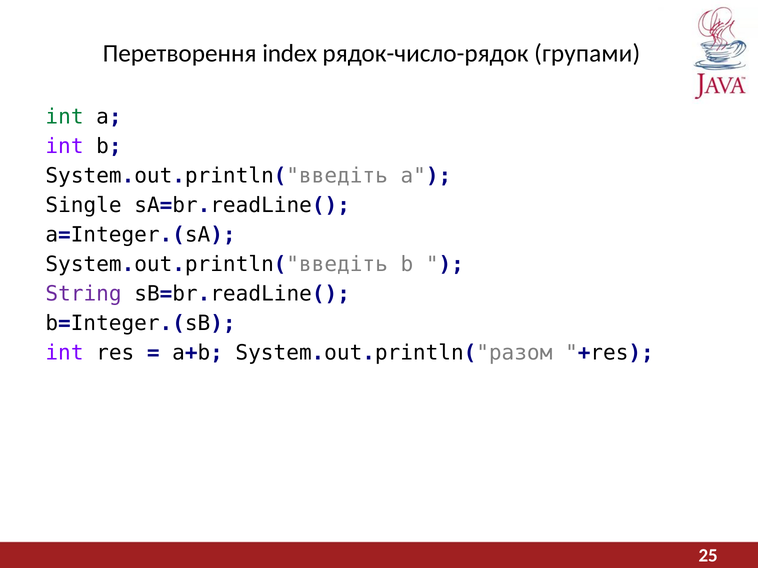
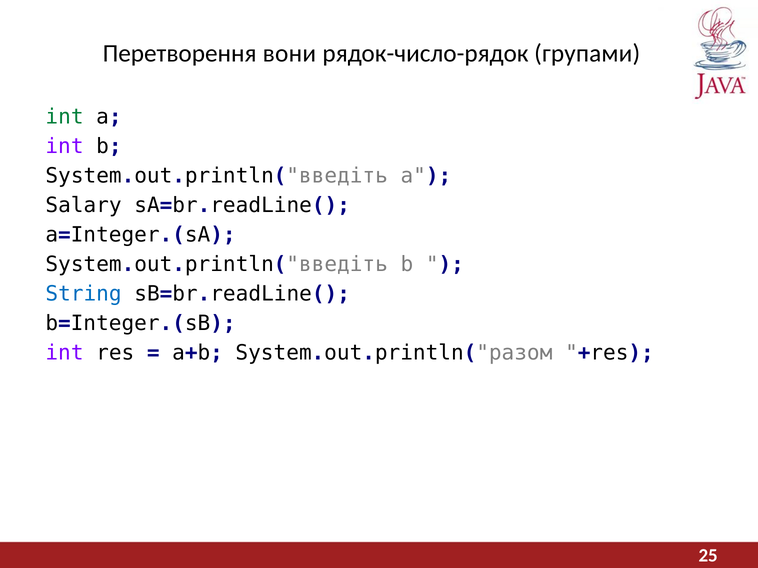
index: index -> вони (289, 54)
Single: Single -> Salary (84, 206)
String colour: purple -> blue (84, 294)
